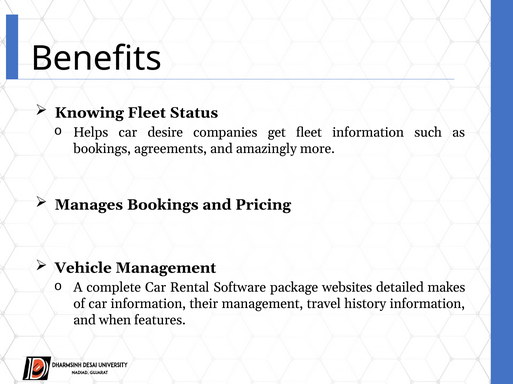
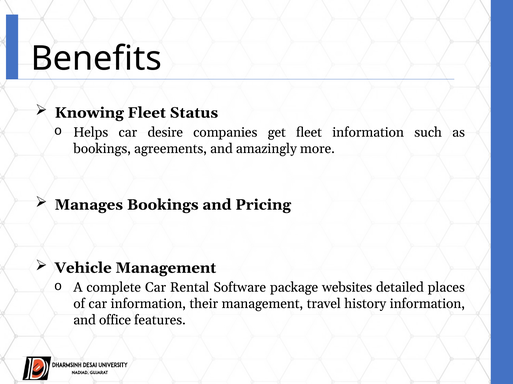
makes: makes -> places (446, 288)
when: when -> office (115, 321)
